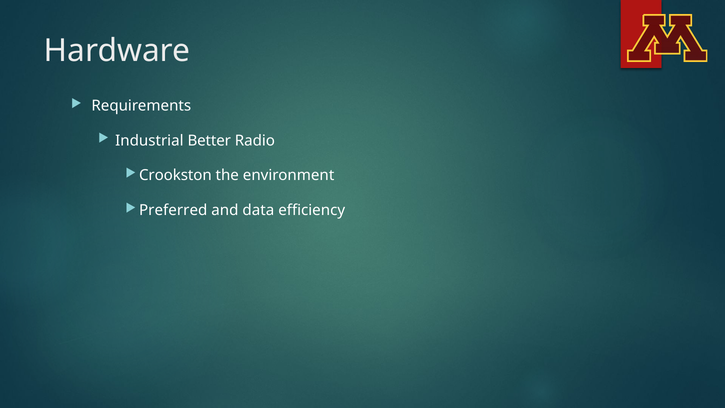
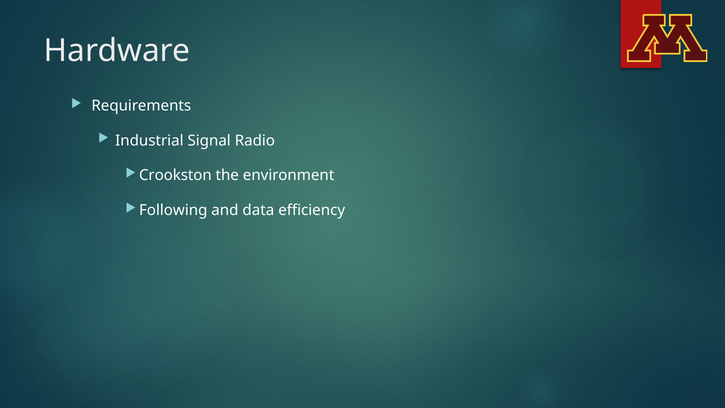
Better: Better -> Signal (209, 141)
Preferred: Preferred -> Following (173, 210)
